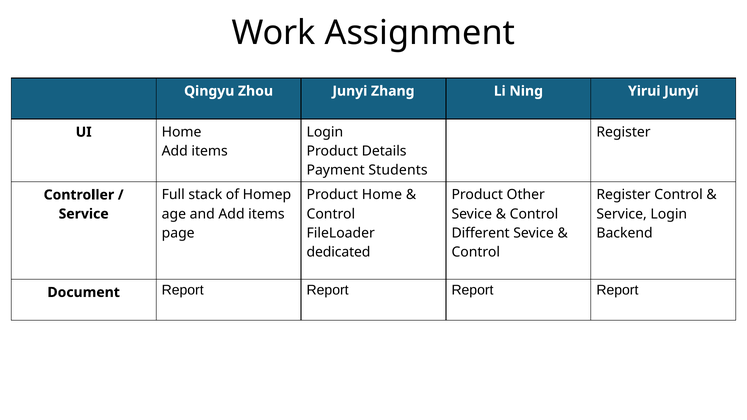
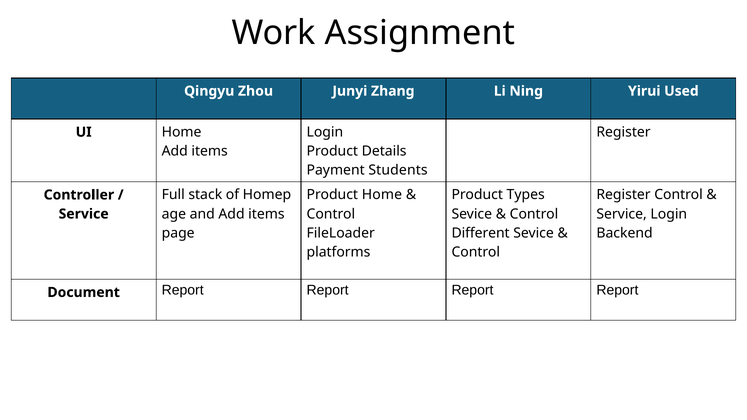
Yirui Junyi: Junyi -> Used (681, 91)
Other: Other -> Types (526, 195)
dedicated: dedicated -> platforms (338, 252)
